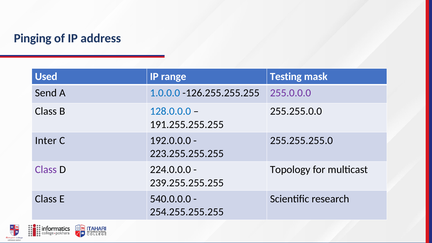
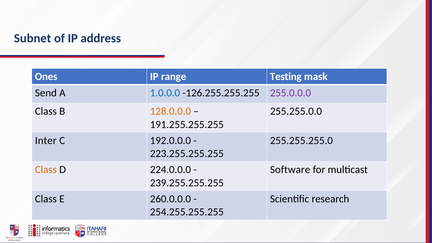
Pinging: Pinging -> Subnet (33, 38)
Used: Used -> Ones (46, 77)
128.0.0.0 colour: blue -> orange (170, 111)
Class colour: purple -> orange (46, 170)
Topology: Topology -> Software (290, 170)
540.0.0.0: 540.0.0.0 -> 260.0.0.0 (170, 199)
